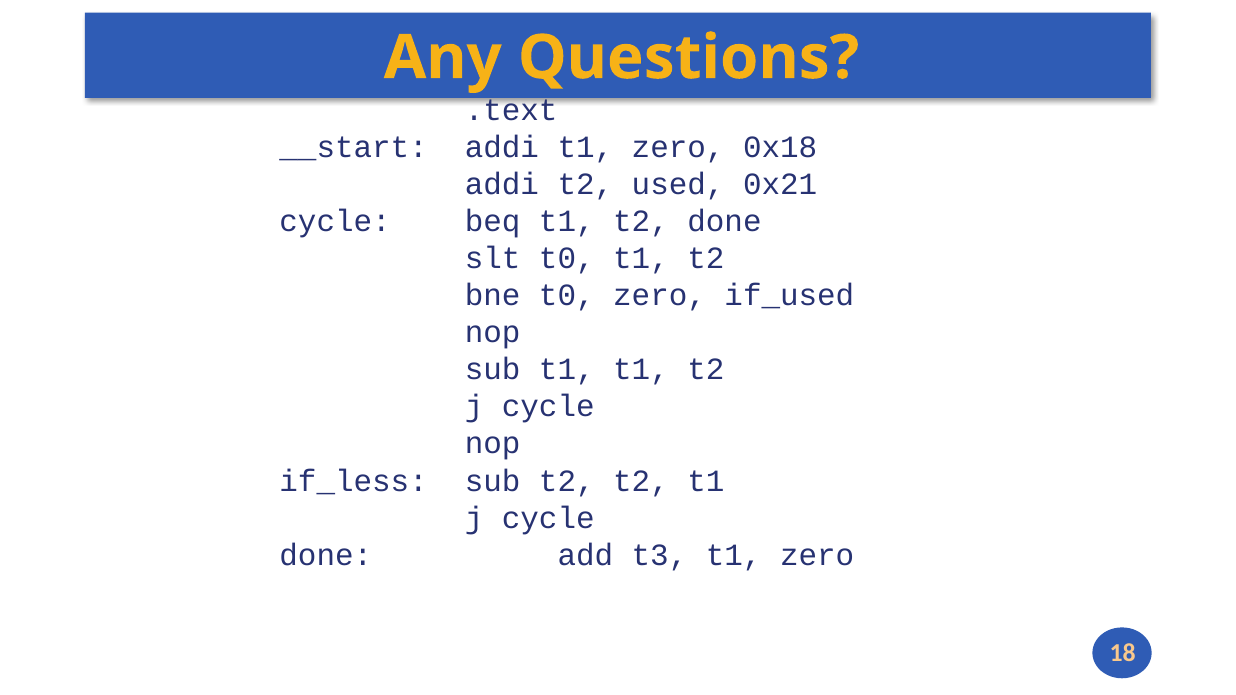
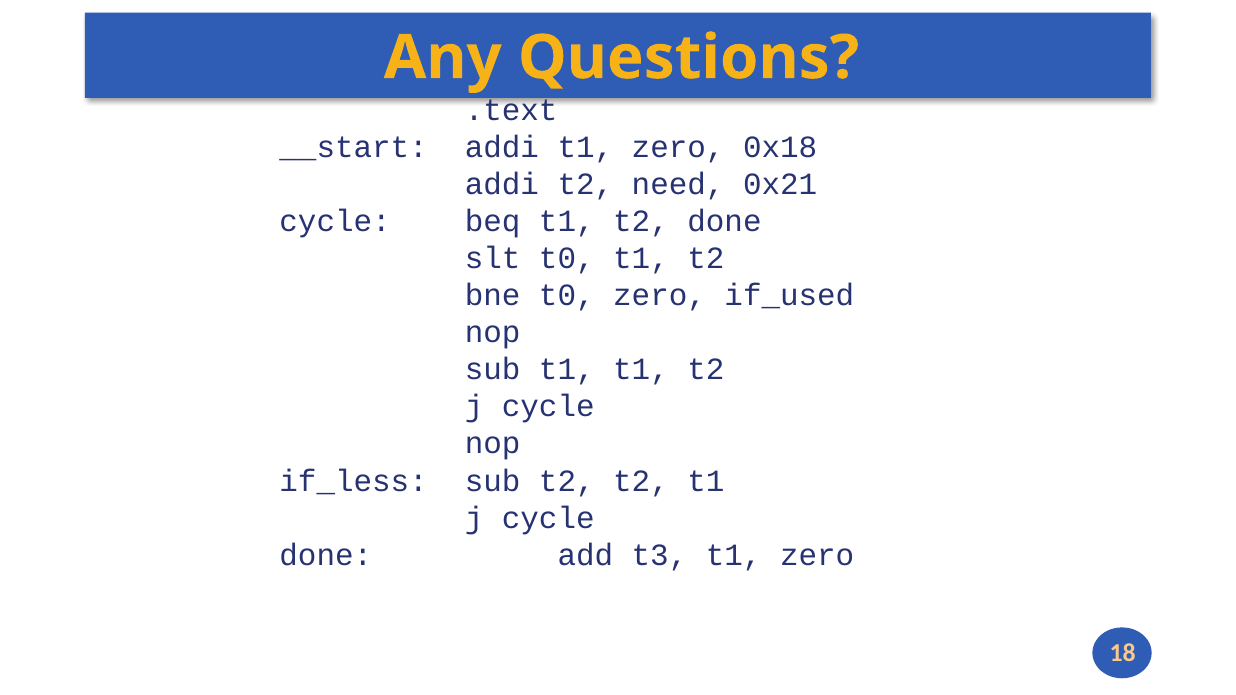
used: used -> need (678, 184)
